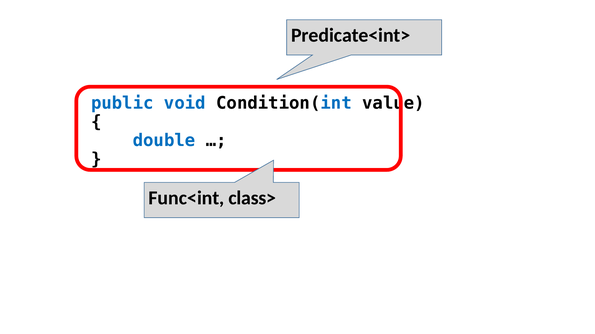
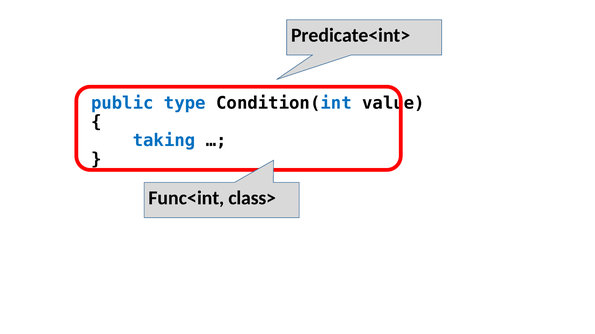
void: void -> type (185, 103)
double: double -> taking (164, 141)
